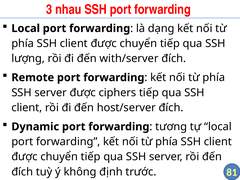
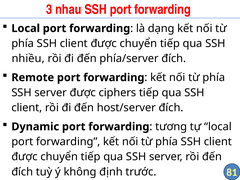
lượng: lượng -> nhiều (28, 58)
with/server: with/server -> phía/server (129, 58)
